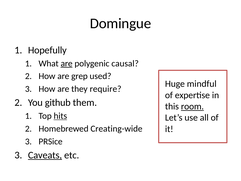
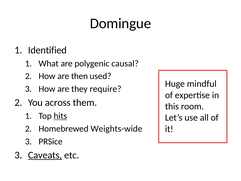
Hopefully: Hopefully -> Identified (47, 50)
are underline: present -> none (67, 63)
grep: grep -> then (79, 76)
github: github -> across (58, 102)
room underline: present -> none (192, 106)
Creating-wide: Creating-wide -> Weights-wide (116, 128)
